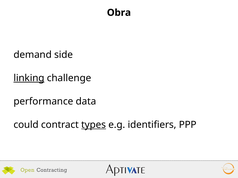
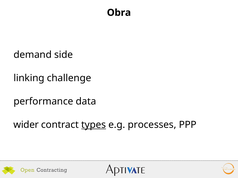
linking underline: present -> none (29, 78)
could: could -> wider (26, 125)
identifiers: identifiers -> processes (152, 125)
